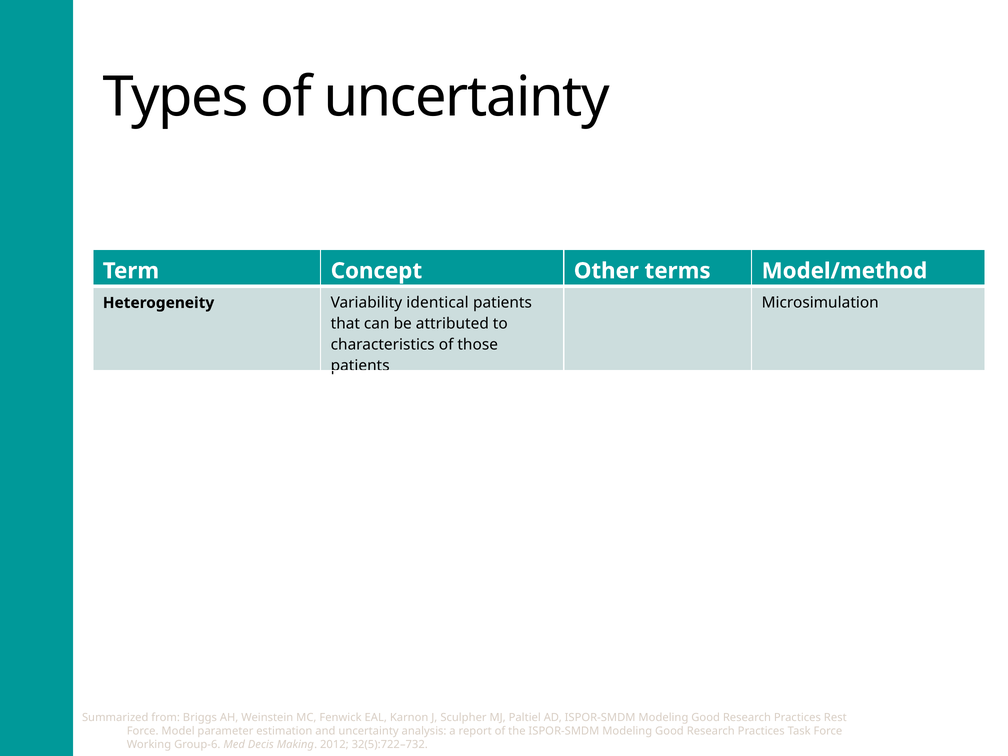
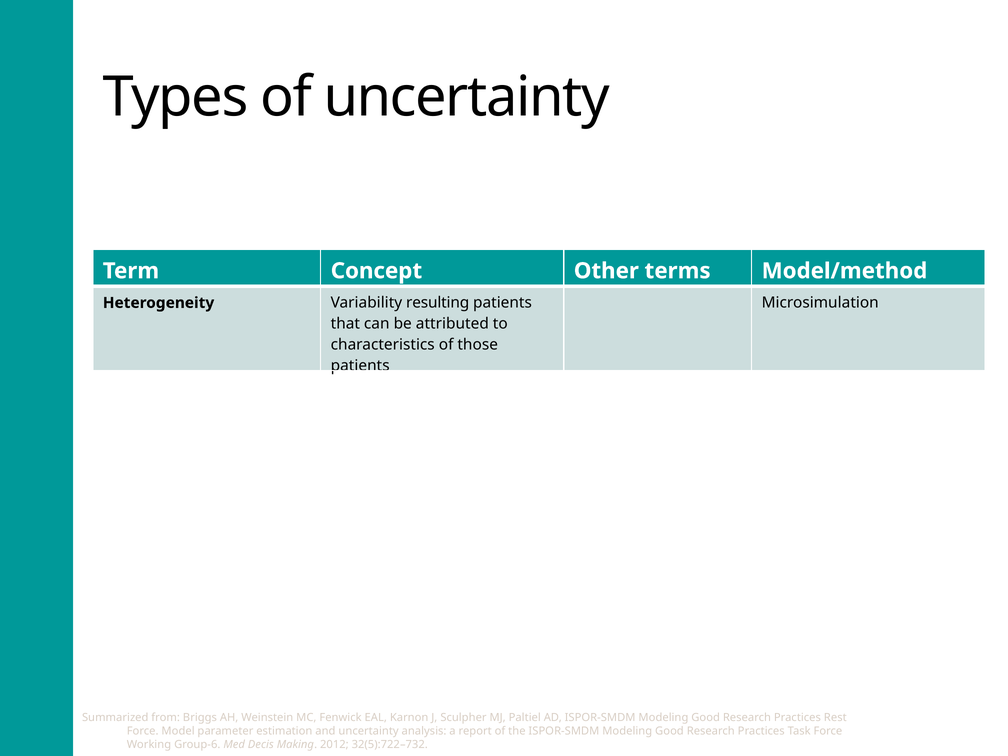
identical: identical -> resulting (438, 303)
